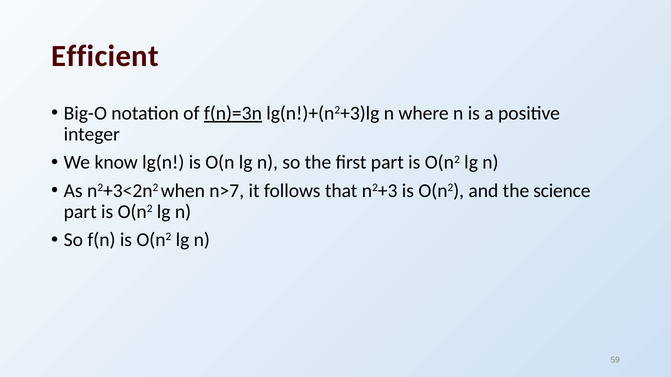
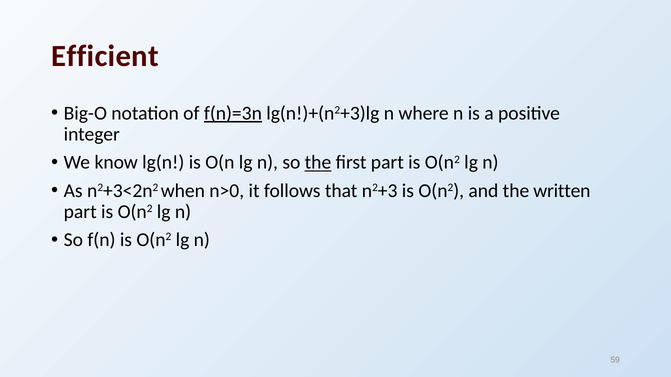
the underline: none -> present (318, 163)
n>7: n>7 -> n>0 (227, 191)
science: science -> written (562, 191)
